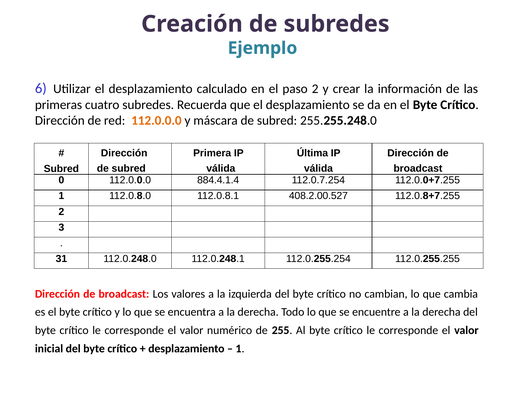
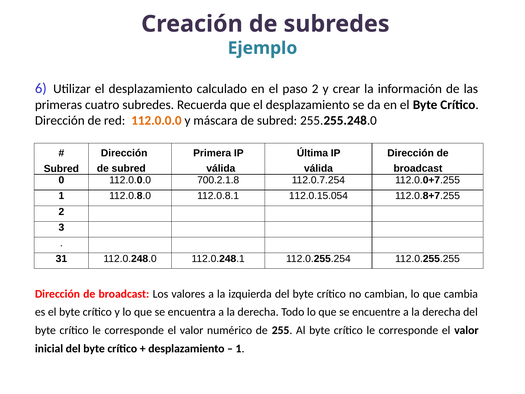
884.4.1.4: 884.4.1.4 -> 700.2.1.8 (218, 180)
408.2.00.527: 408.2.00.527 -> 112.0.15.054 (318, 196)
